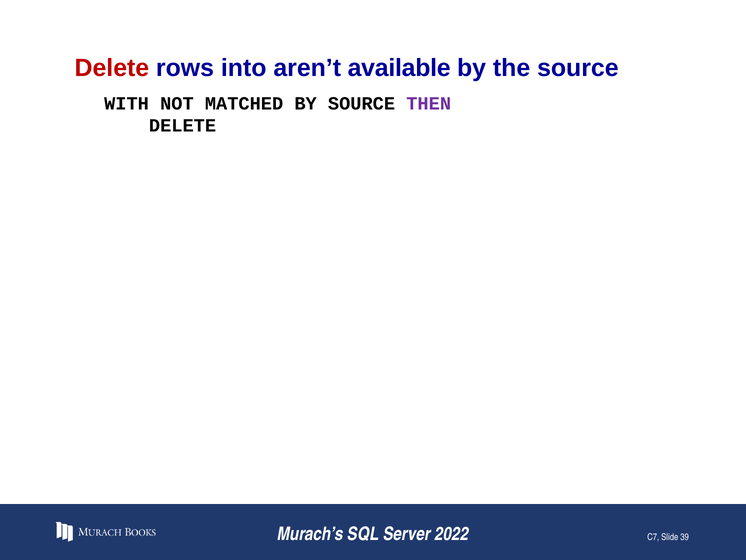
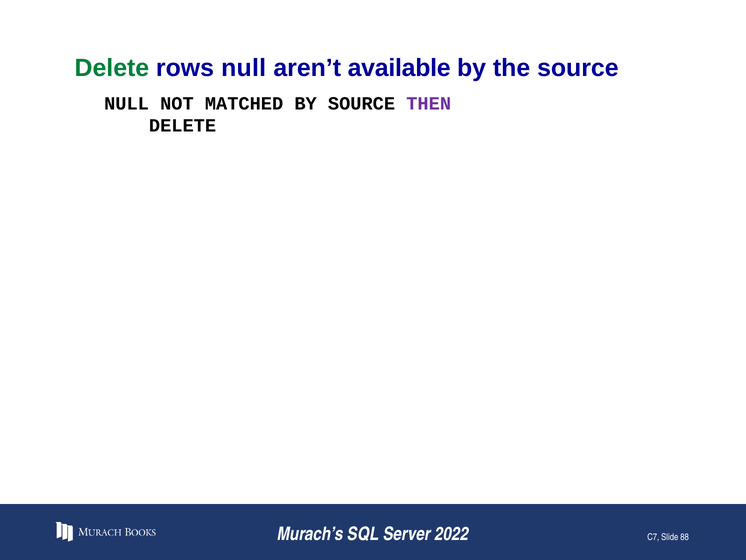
Delete colour: red -> green (112, 68)
rows into: into -> null (244, 68)
WITH: WITH -> NULL (127, 103)
39: 39 -> 88 (685, 537)
